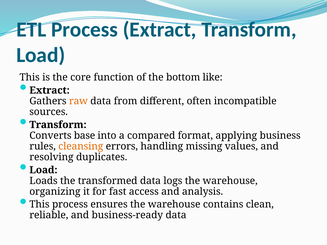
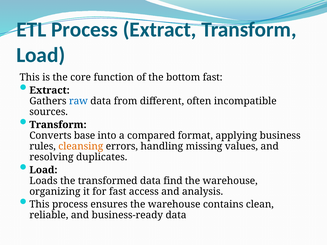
bottom like: like -> fast (213, 78)
raw colour: orange -> blue (78, 101)
logs: logs -> find (173, 181)
